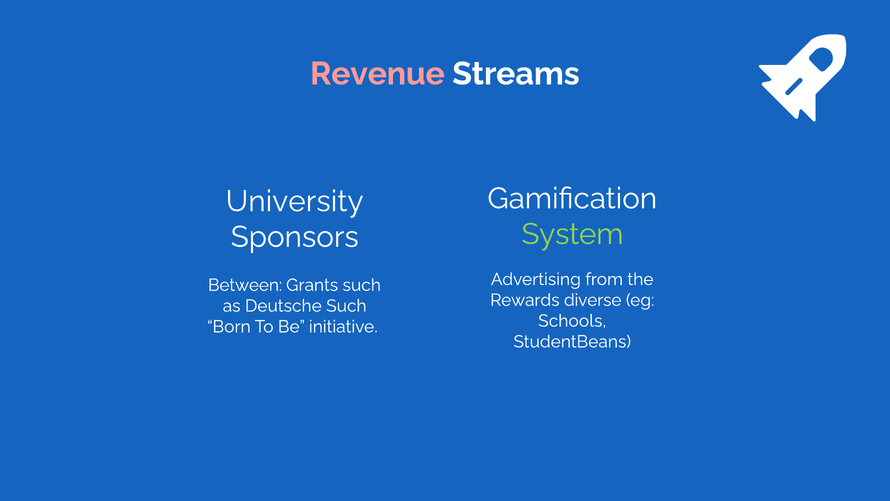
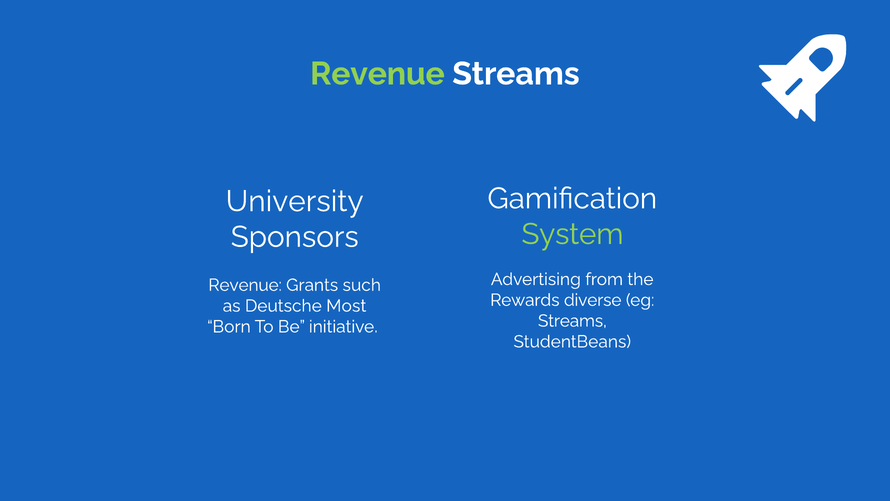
Revenue colour: pink -> light green (377, 74)
Between: Between -> Revenue (245, 285)
Deutsche Such: Such -> Most (346, 306)
Schools: Schools -> Streams (572, 321)
